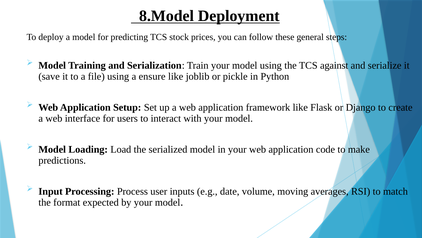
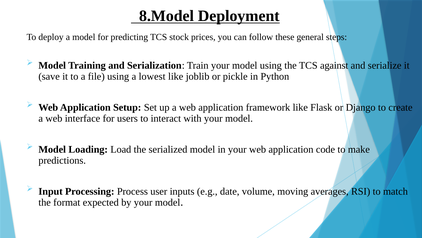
ensure: ensure -> lowest (152, 76)
